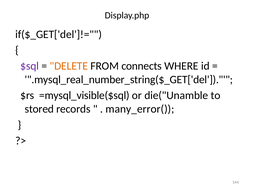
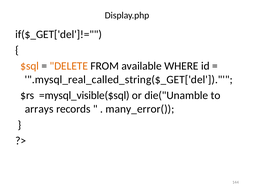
$sql colour: purple -> orange (30, 66)
connects: connects -> available (142, 66)
.mysql_real_number_string($_GET['del: .mysql_real_number_string($_GET['del -> .mysql_real_called_string($_GET['del (129, 79)
stored: stored -> arrays (39, 109)
